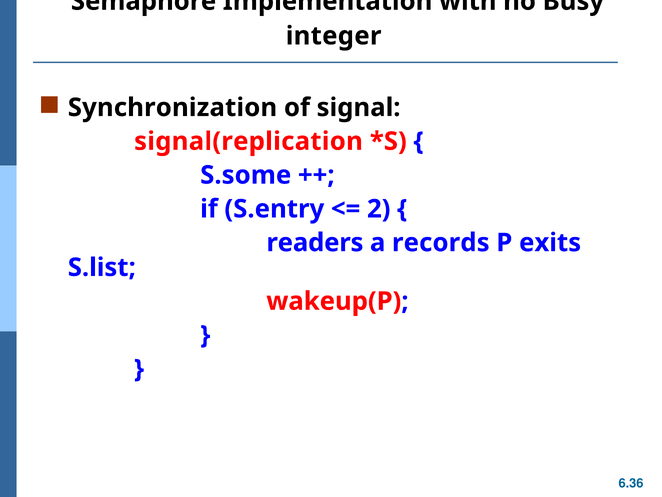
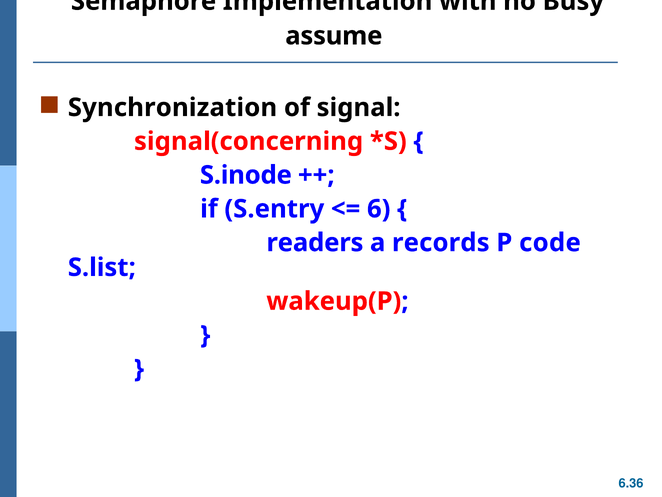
integer: integer -> assume (334, 36)
signal(replication: signal(replication -> signal(concerning (249, 141)
S.some: S.some -> S.inode (246, 175)
2: 2 -> 6 (379, 209)
exits: exits -> code (550, 242)
